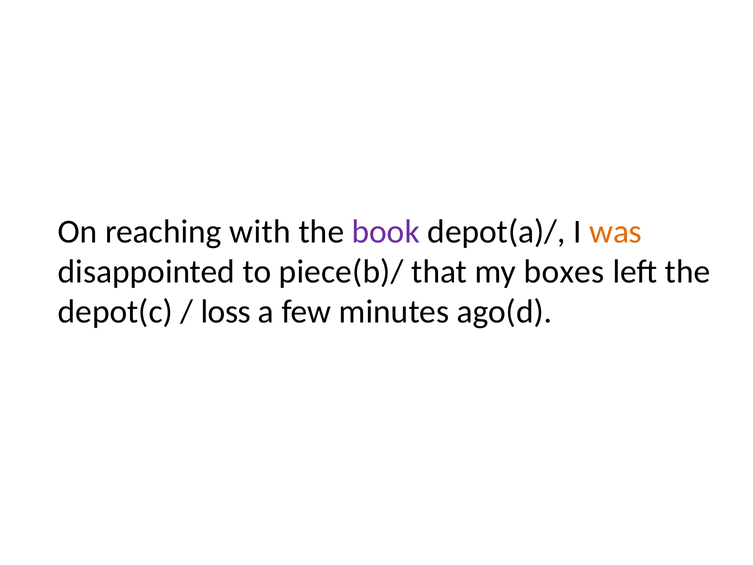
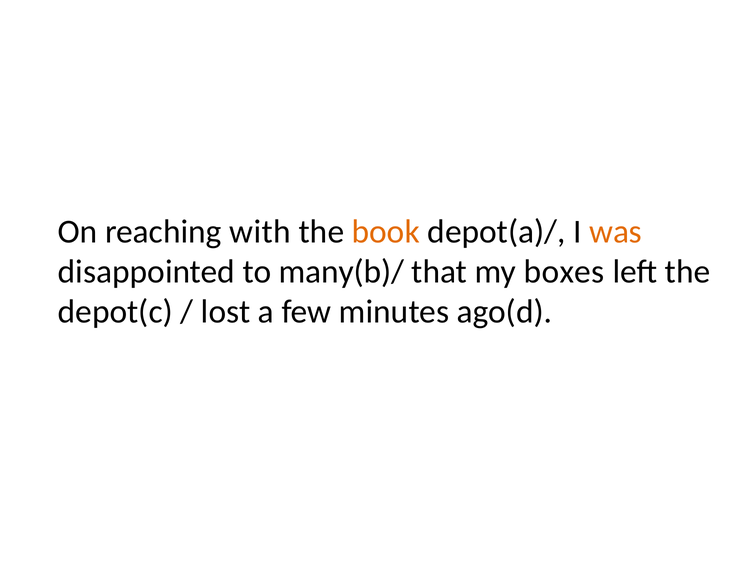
book colour: purple -> orange (386, 231)
piece(b)/: piece(b)/ -> many(b)/ (341, 272)
loss: loss -> lost (226, 312)
